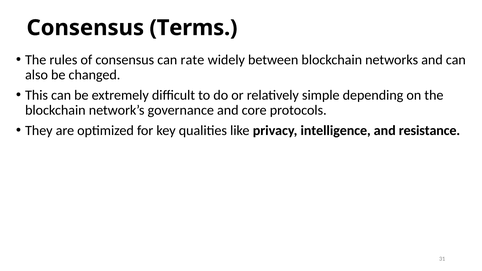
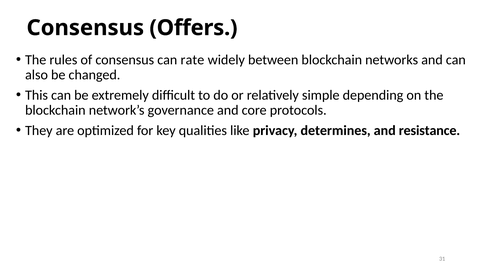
Terms: Terms -> Offers (193, 28)
intelligence: intelligence -> determines (336, 131)
